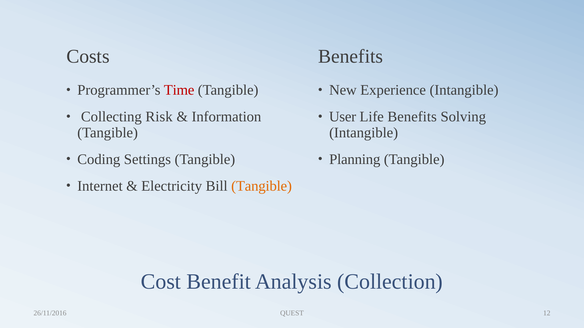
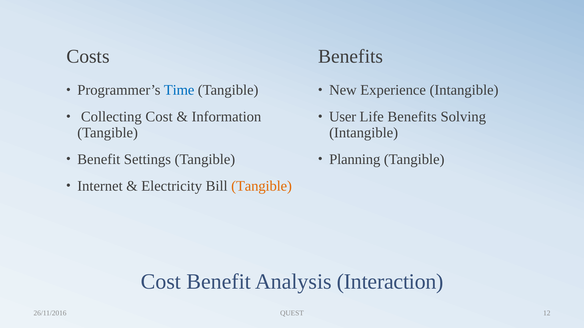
Time colour: red -> blue (179, 90)
Collecting Risk: Risk -> Cost (159, 117)
Coding: Coding -> Benefit (99, 160)
Collection: Collection -> Interaction (390, 282)
